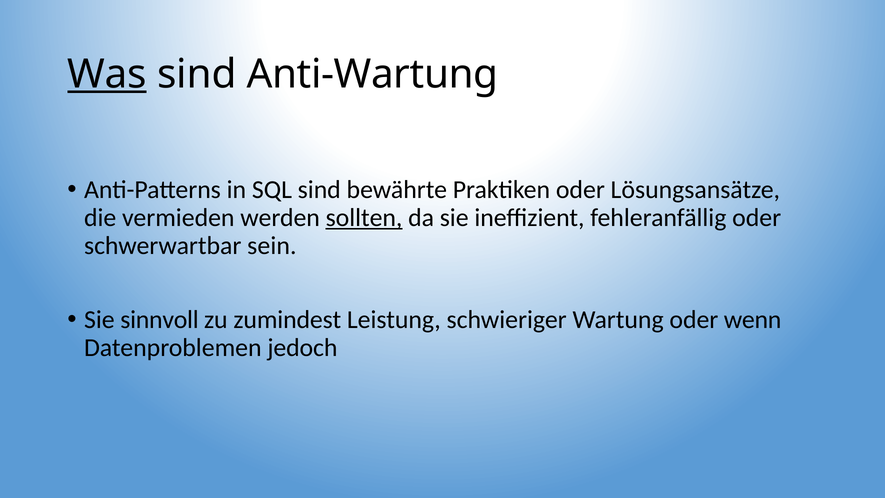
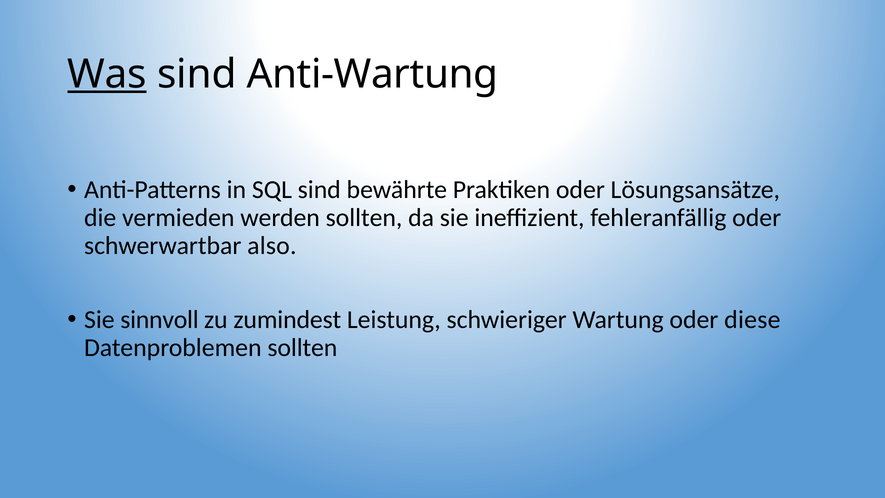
sollten underline: present -> none (364, 218)
sein: sein -> also (272, 246)
wenn: wenn -> diese (752, 320)
Datenproblemen jedoch: jedoch -> sollten (302, 348)
